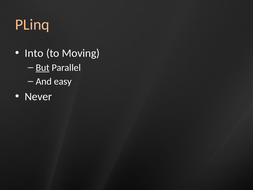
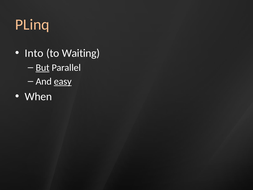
Moving: Moving -> Waiting (81, 53)
easy underline: none -> present (63, 81)
Never: Never -> When (38, 96)
